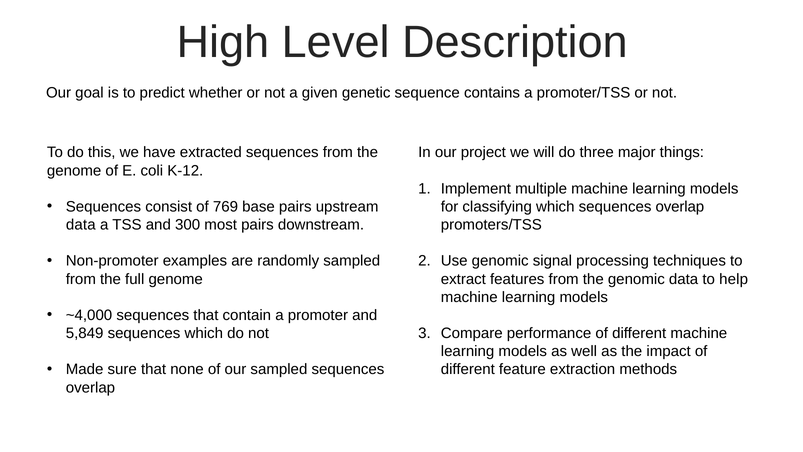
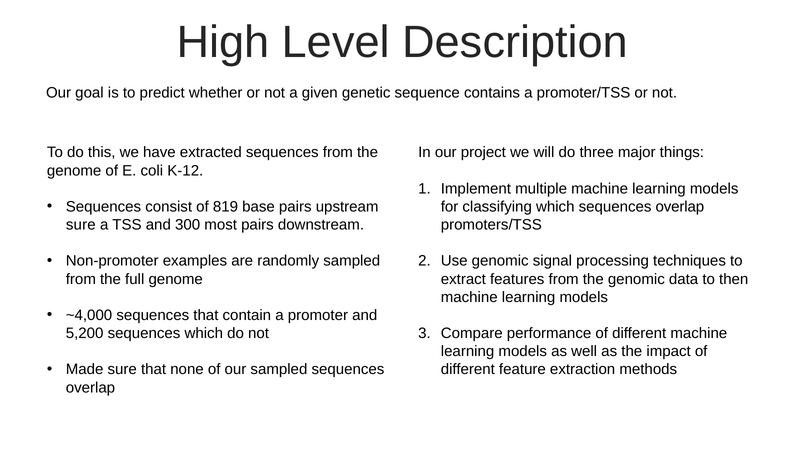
769: 769 -> 819 (225, 207)
data: data -> sure (81, 225)
help: help -> then (734, 279)
5,849: 5,849 -> 5,200 (85, 333)
